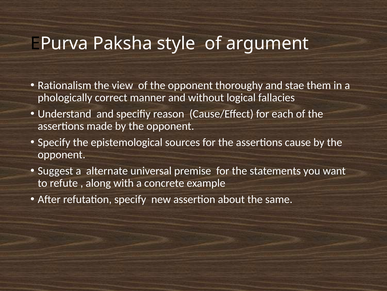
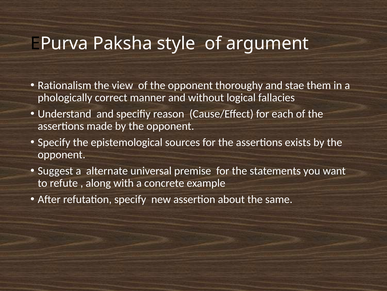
cause: cause -> exists (298, 142)
